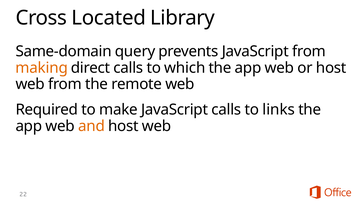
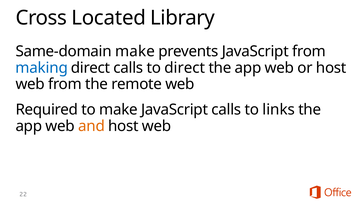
Same-domain query: query -> make (135, 51)
making colour: orange -> blue (42, 68)
to which: which -> direct (185, 68)
